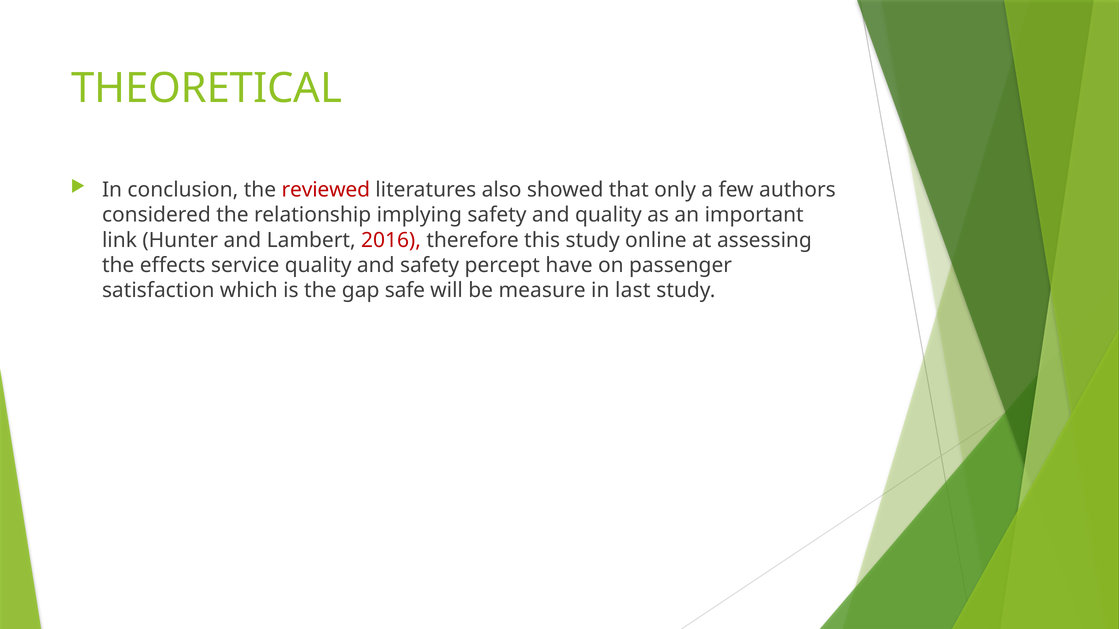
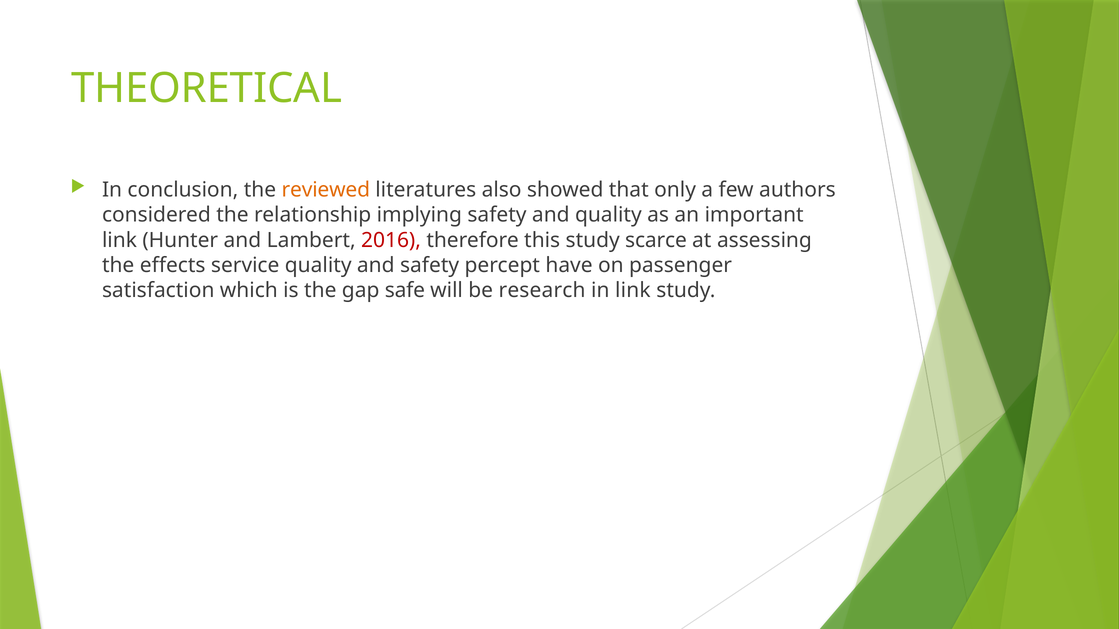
reviewed colour: red -> orange (326, 190)
online: online -> scarce (656, 240)
measure: measure -> research (542, 291)
in last: last -> link (633, 291)
